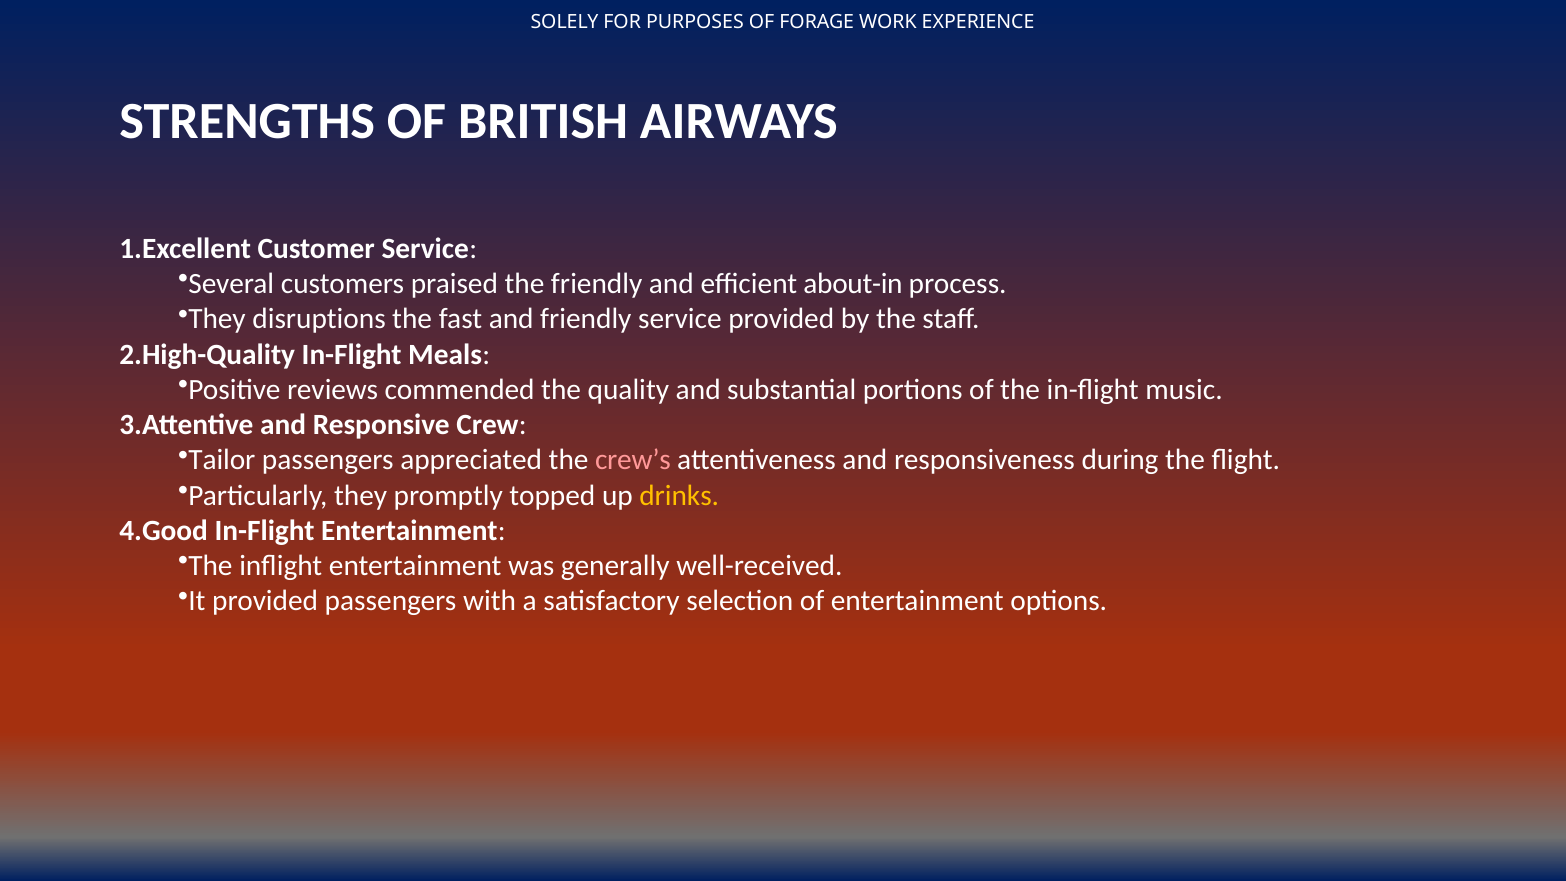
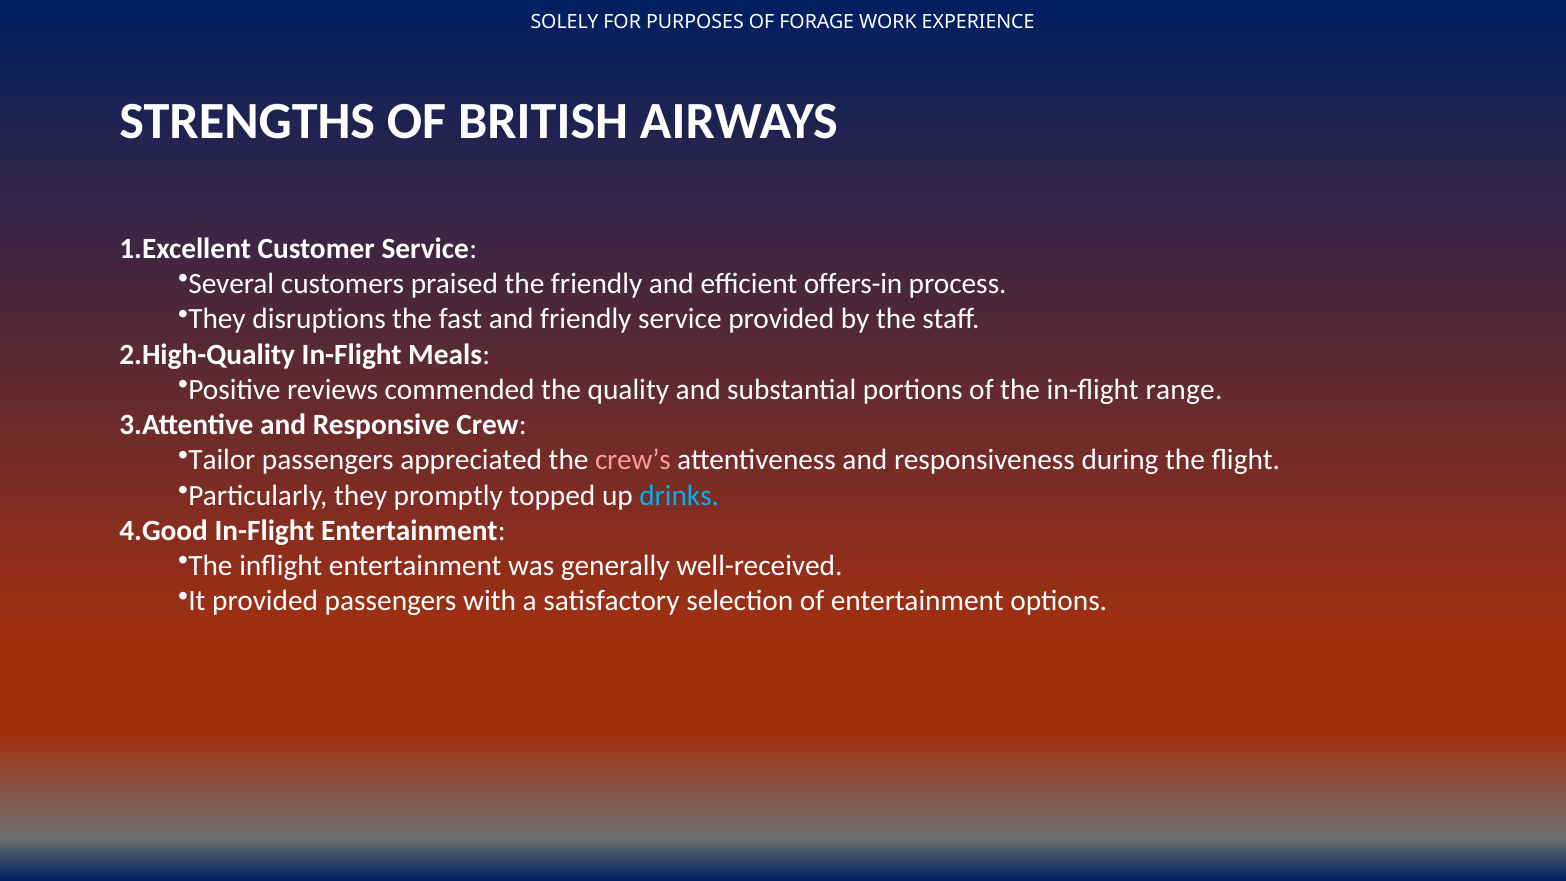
about-in: about-in -> offers-in (853, 284)
music: music -> range (1184, 390)
drinks colour: yellow -> light blue (679, 495)
